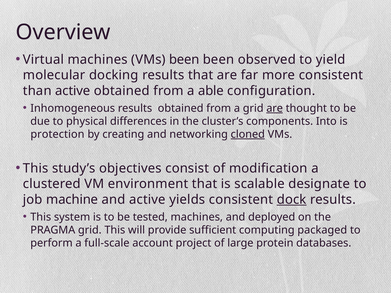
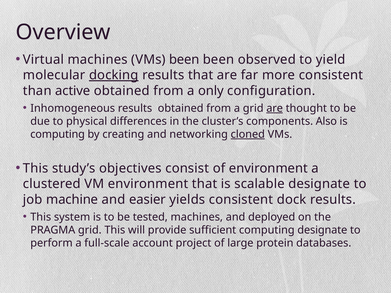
docking underline: none -> present (114, 75)
able: able -> only (211, 91)
Into: Into -> Also (326, 121)
protection: protection -> computing (58, 134)
of modification: modification -> environment (268, 168)
and active: active -> easier (147, 200)
dock underline: present -> none (292, 200)
computing packaged: packaged -> designate (322, 230)
